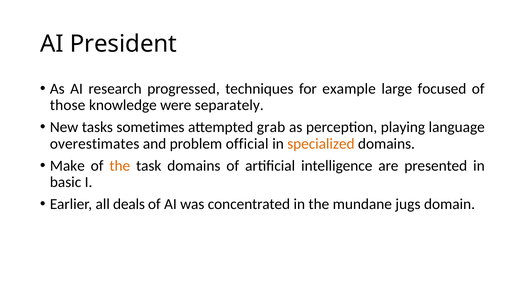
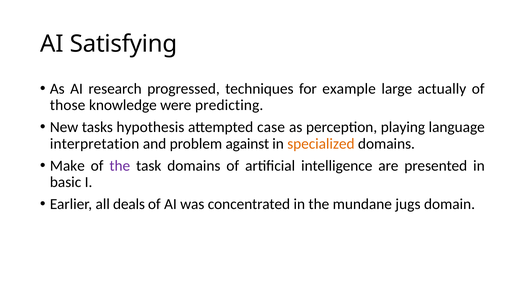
President: President -> Satisfying (123, 44)
focused: focused -> actually (442, 89)
separately: separately -> predicting (229, 105)
sometimes: sometimes -> hypothesis (150, 127)
grab: grab -> case (271, 127)
overestimates: overestimates -> interpretation (95, 144)
official: official -> against (247, 144)
the colour: orange -> purple (120, 166)
